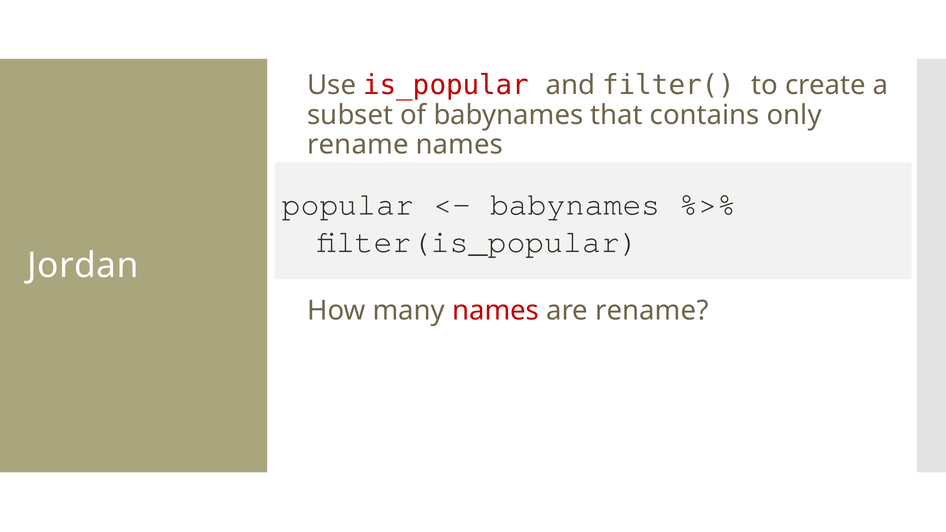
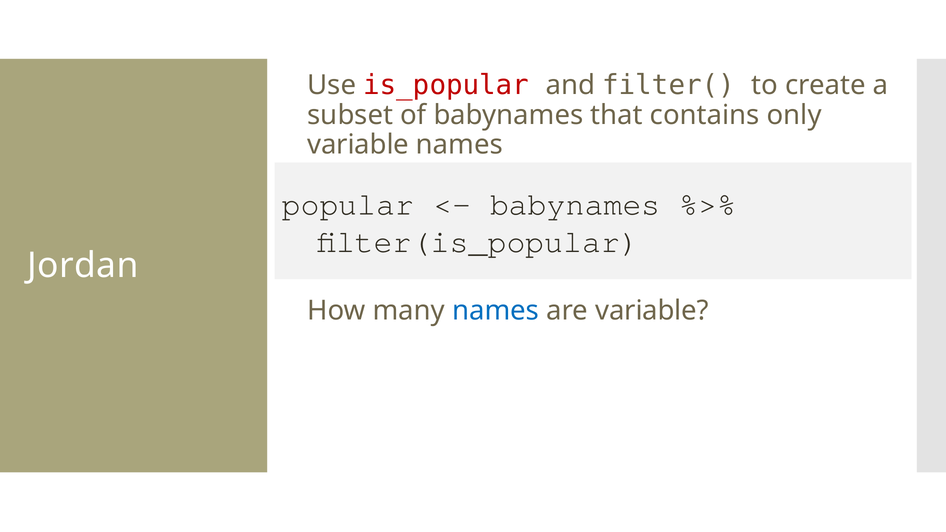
rename: rename -> variable (358, 145)
names colour: red -> blue (496, 311)
are rename: rename -> variable (652, 311)
